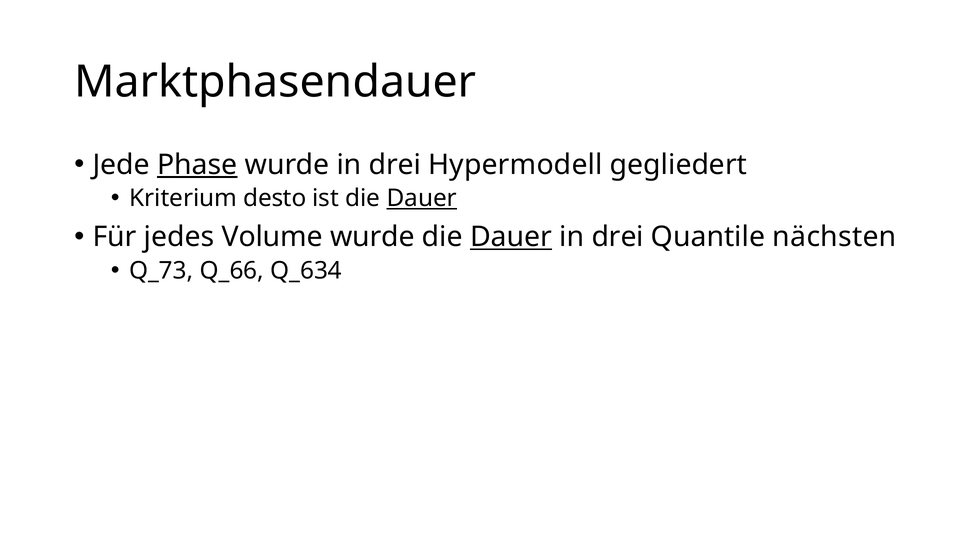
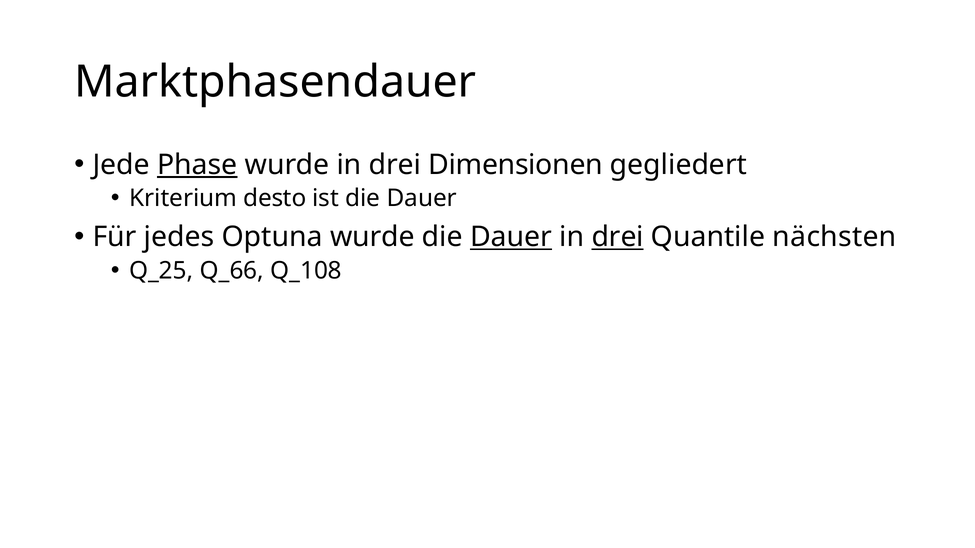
Hypermodell: Hypermodell -> Dimensionen (516, 165)
Dauer underline: present -> none (422, 198)
Volume: Volume -> Optuna (272, 237)
drei underline: none -> present (618, 237)
Q_73: Q_73 -> Q_25 (161, 271)
Q_634: Q_634 -> Q_108 (306, 271)
